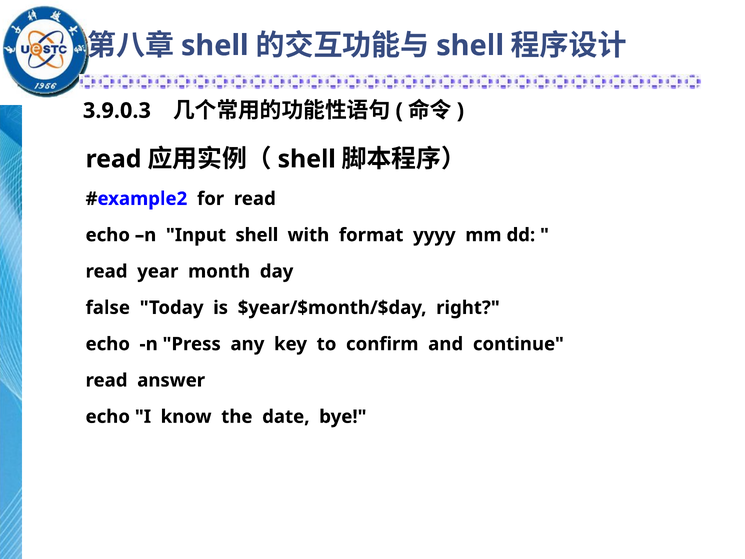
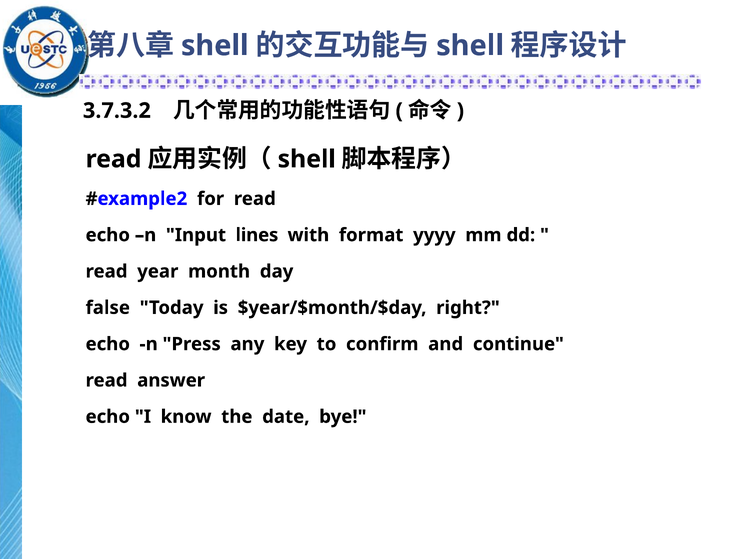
3.9.0.3: 3.9.0.3 -> 3.7.3.2 (117, 111)
Input shell: shell -> lines (257, 235)
